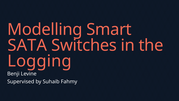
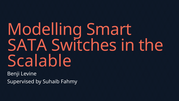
Logging: Logging -> Scalable (39, 61)
